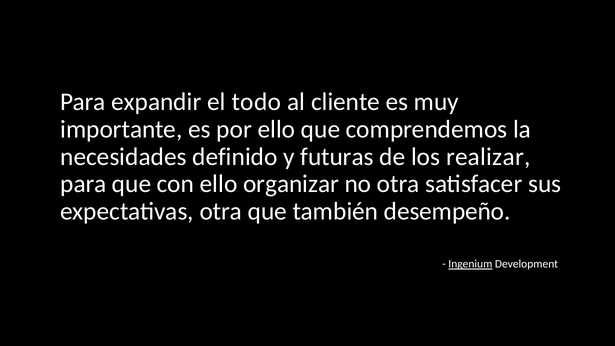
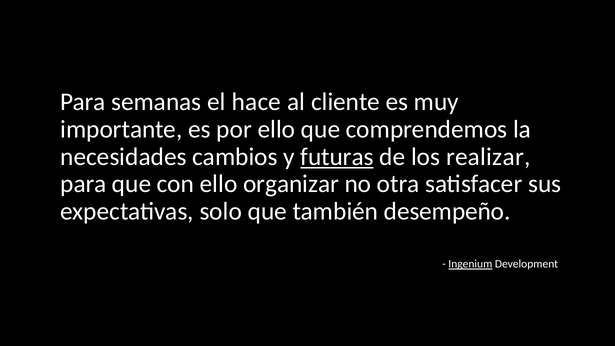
expandir: expandir -> semanas (156, 102)
todo: todo -> hace (256, 102)
definido: definido -> cambios (235, 157)
futuras underline: none -> present (337, 157)
expectativas otra: otra -> solo (221, 211)
